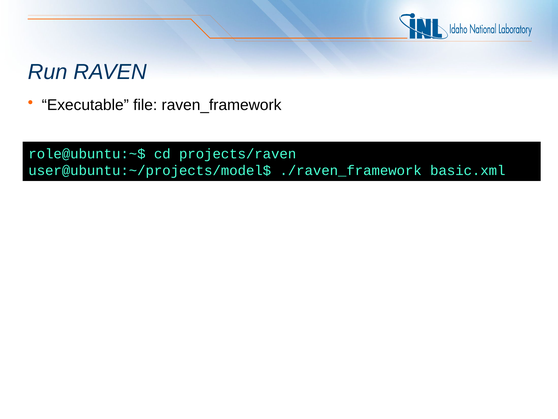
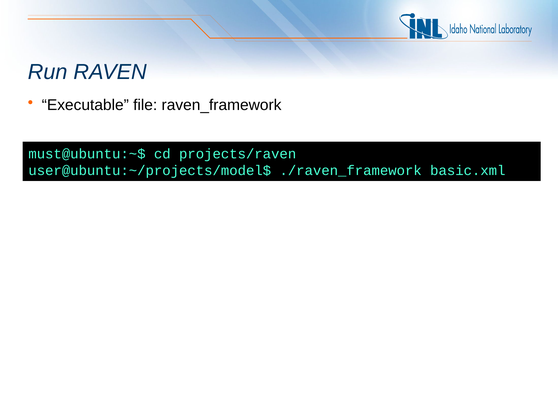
role@ubuntu:~$: role@ubuntu:~$ -> must@ubuntu:~$ (87, 154)
